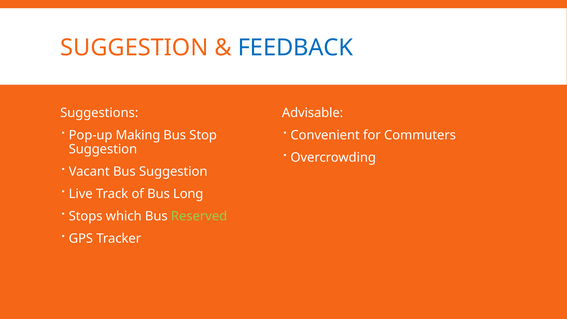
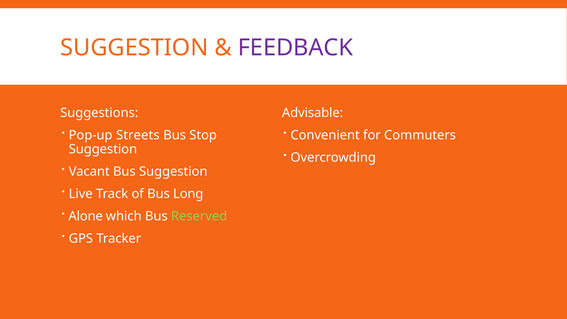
FEEDBACK colour: blue -> purple (295, 48)
Making: Making -> Streets (138, 135)
Stops: Stops -> Alone (86, 216)
